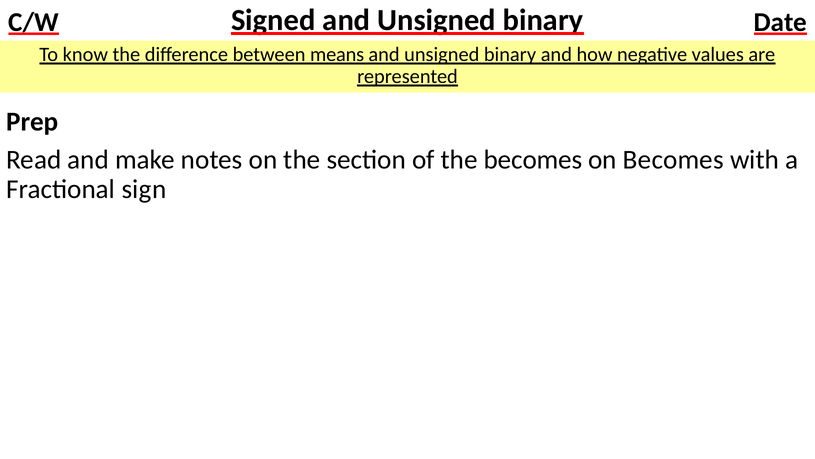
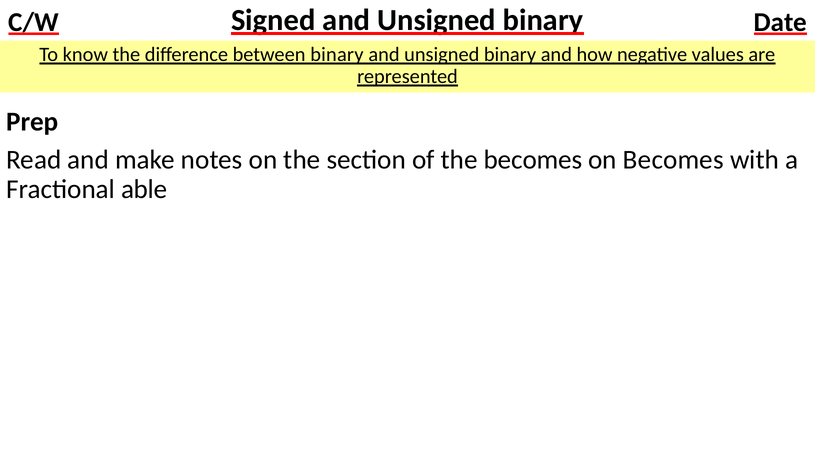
between means: means -> binary (337, 55)
sign: sign -> able (144, 189)
